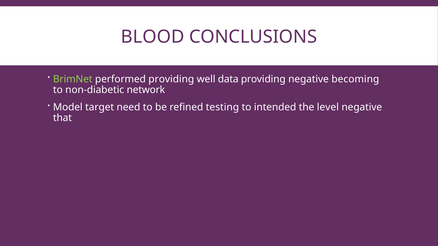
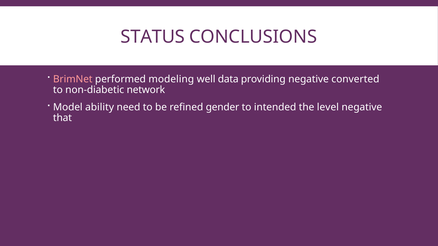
BLOOD: BLOOD -> STATUS (153, 37)
BrimNet colour: light green -> pink (73, 79)
performed providing: providing -> modeling (171, 79)
becoming: becoming -> converted (355, 79)
target: target -> ability (100, 107)
testing: testing -> gender (223, 107)
